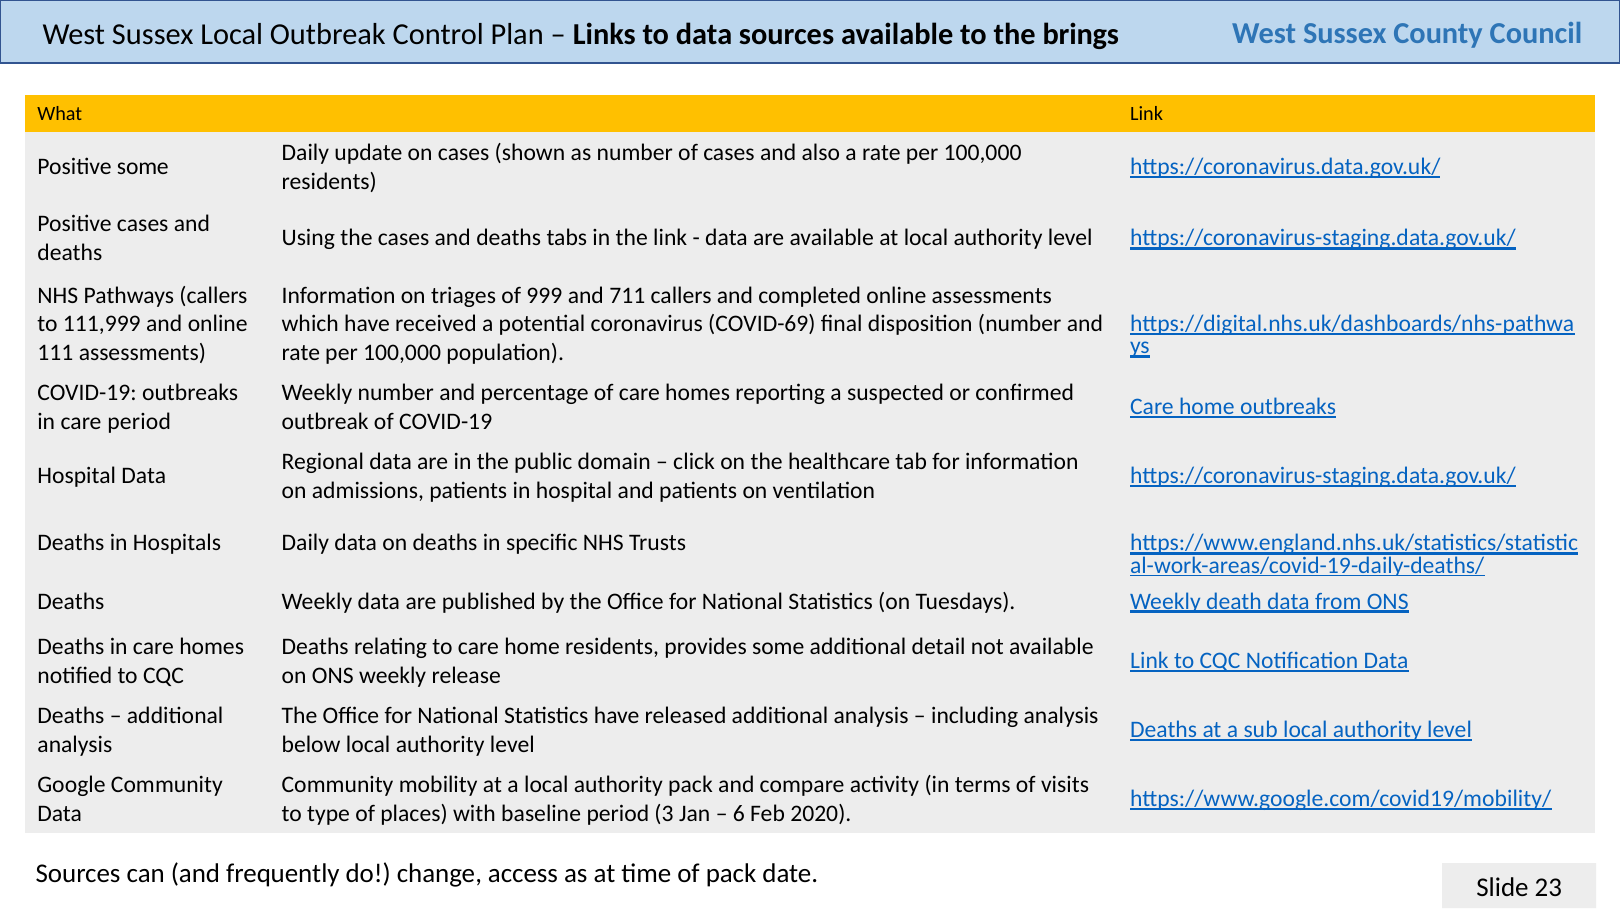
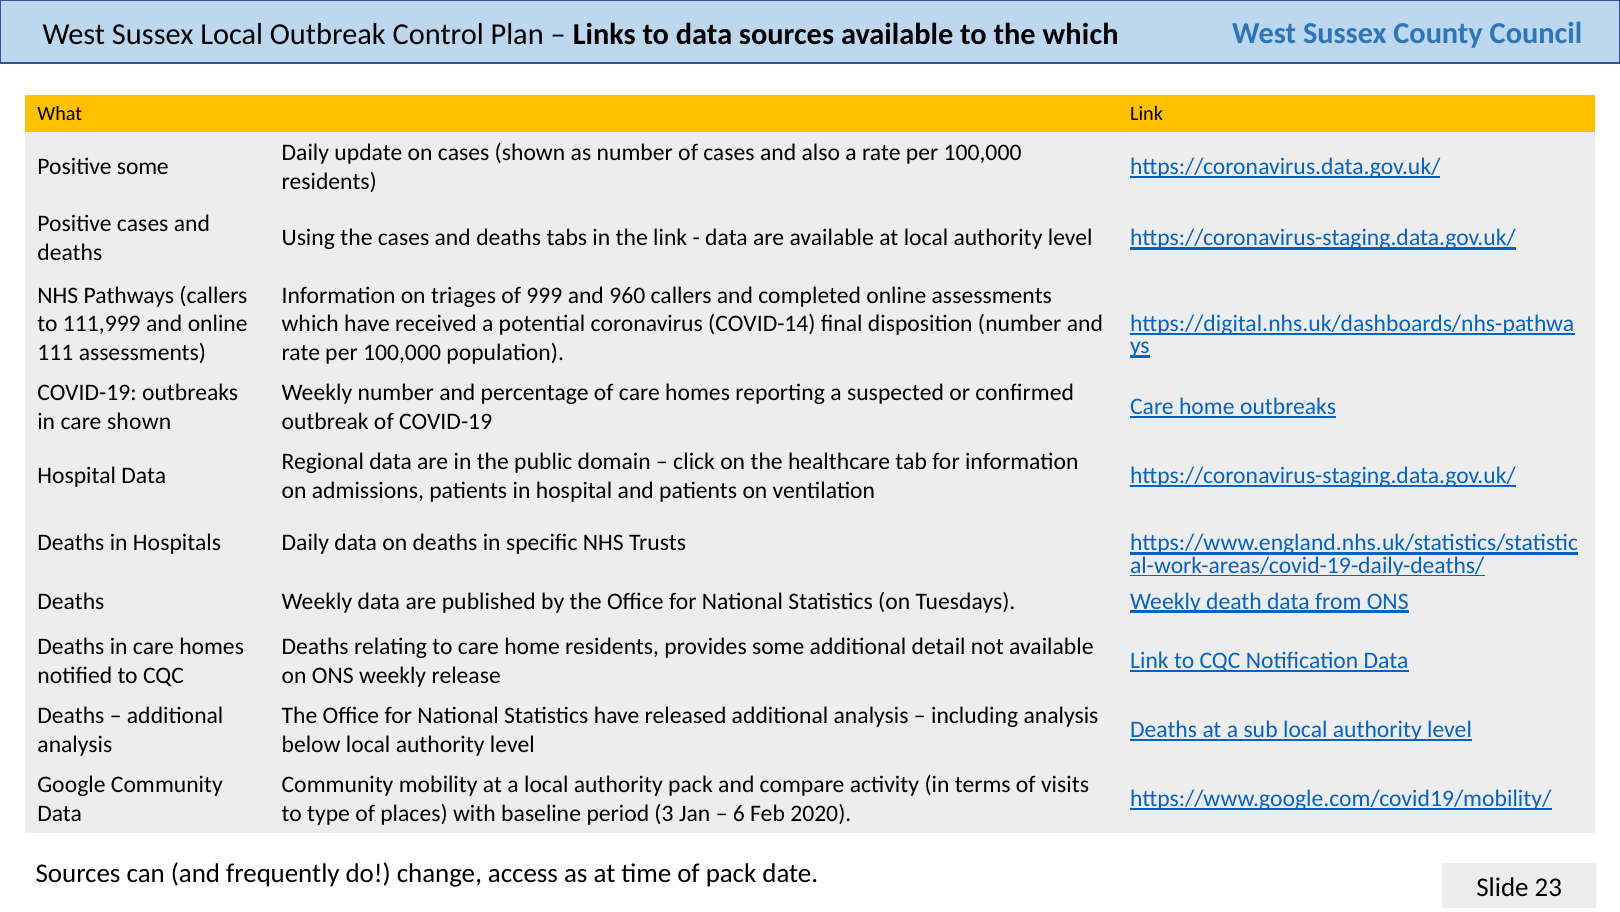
the brings: brings -> which (1081, 34)
711: 711 -> 960 (627, 295)
COVID-69: COVID-69 -> COVID-14 (762, 324)
care period: period -> shown (139, 421)
